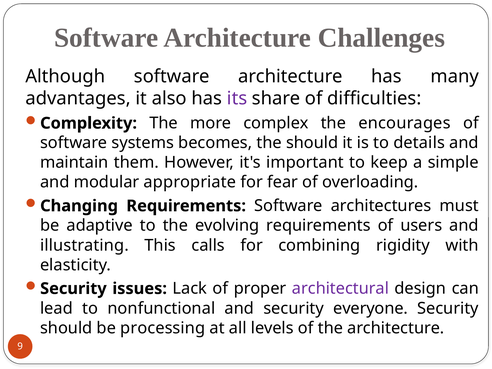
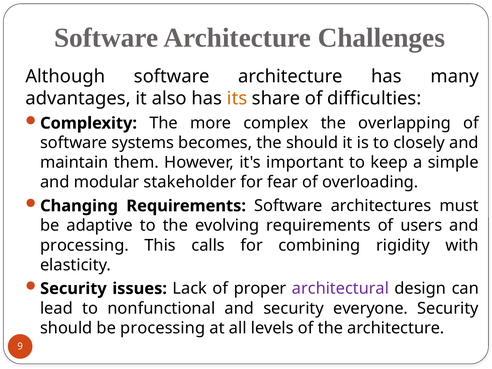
its colour: purple -> orange (237, 98)
encourages: encourages -> overlapping (405, 123)
details: details -> closely (419, 143)
appropriate: appropriate -> stakeholder (190, 182)
illustrating: illustrating -> processing (84, 245)
